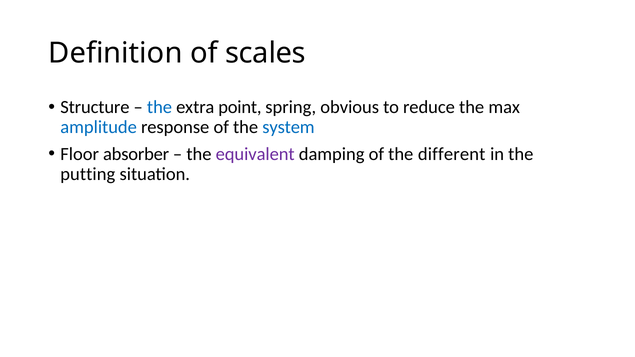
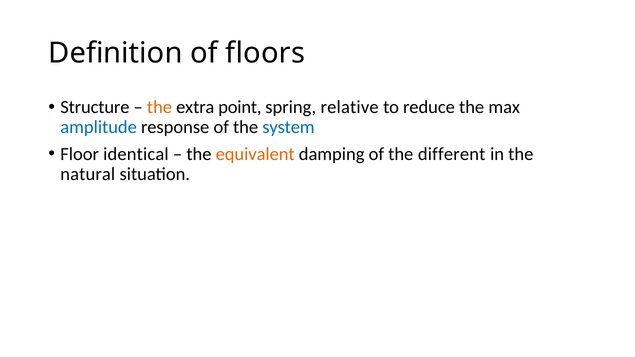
scales: scales -> floors (265, 53)
the colour: blue -> orange (159, 107)
obvious: obvious -> relative (350, 107)
absorber: absorber -> identical (136, 154)
equivalent colour: purple -> orange (255, 154)
putting: putting -> natural (88, 174)
